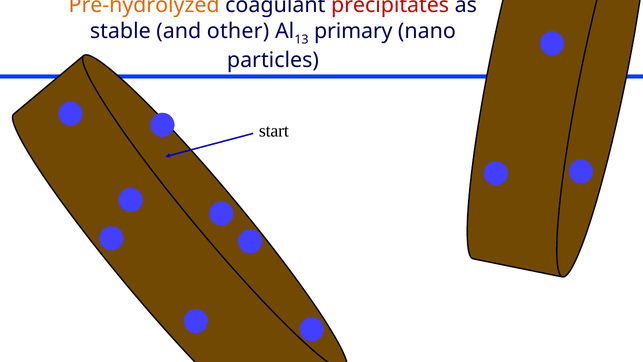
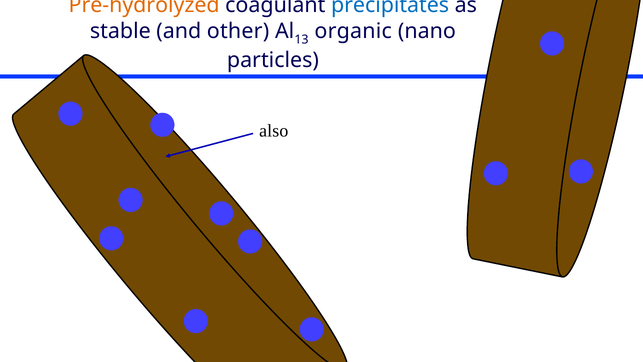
precipitates colour: red -> blue (390, 5)
primary: primary -> organic (353, 31)
start: start -> also (274, 131)
